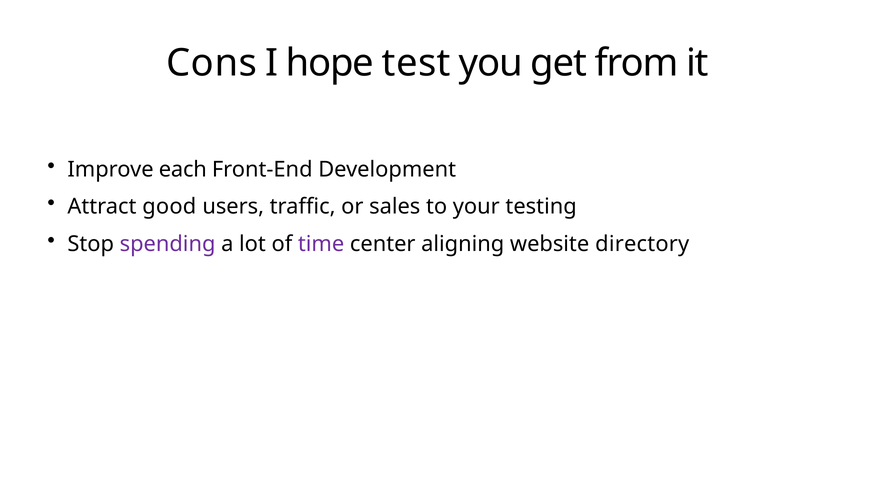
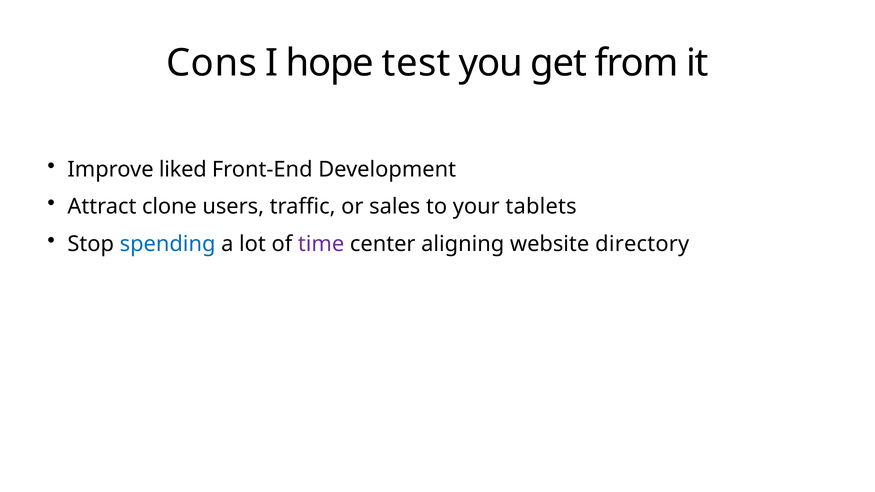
each: each -> liked (183, 170)
good: good -> clone (169, 207)
testing: testing -> tablets (541, 207)
spending colour: purple -> blue (168, 244)
